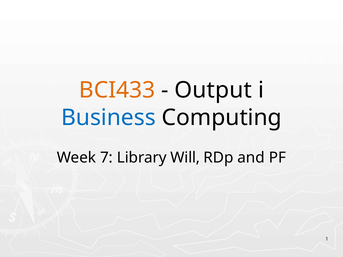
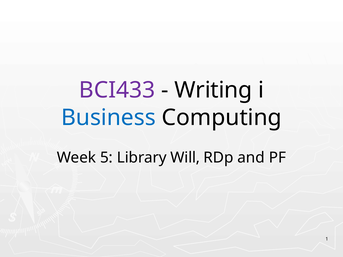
BCI433 colour: orange -> purple (117, 90)
Output: Output -> Writing (213, 90)
7: 7 -> 5 (106, 158)
